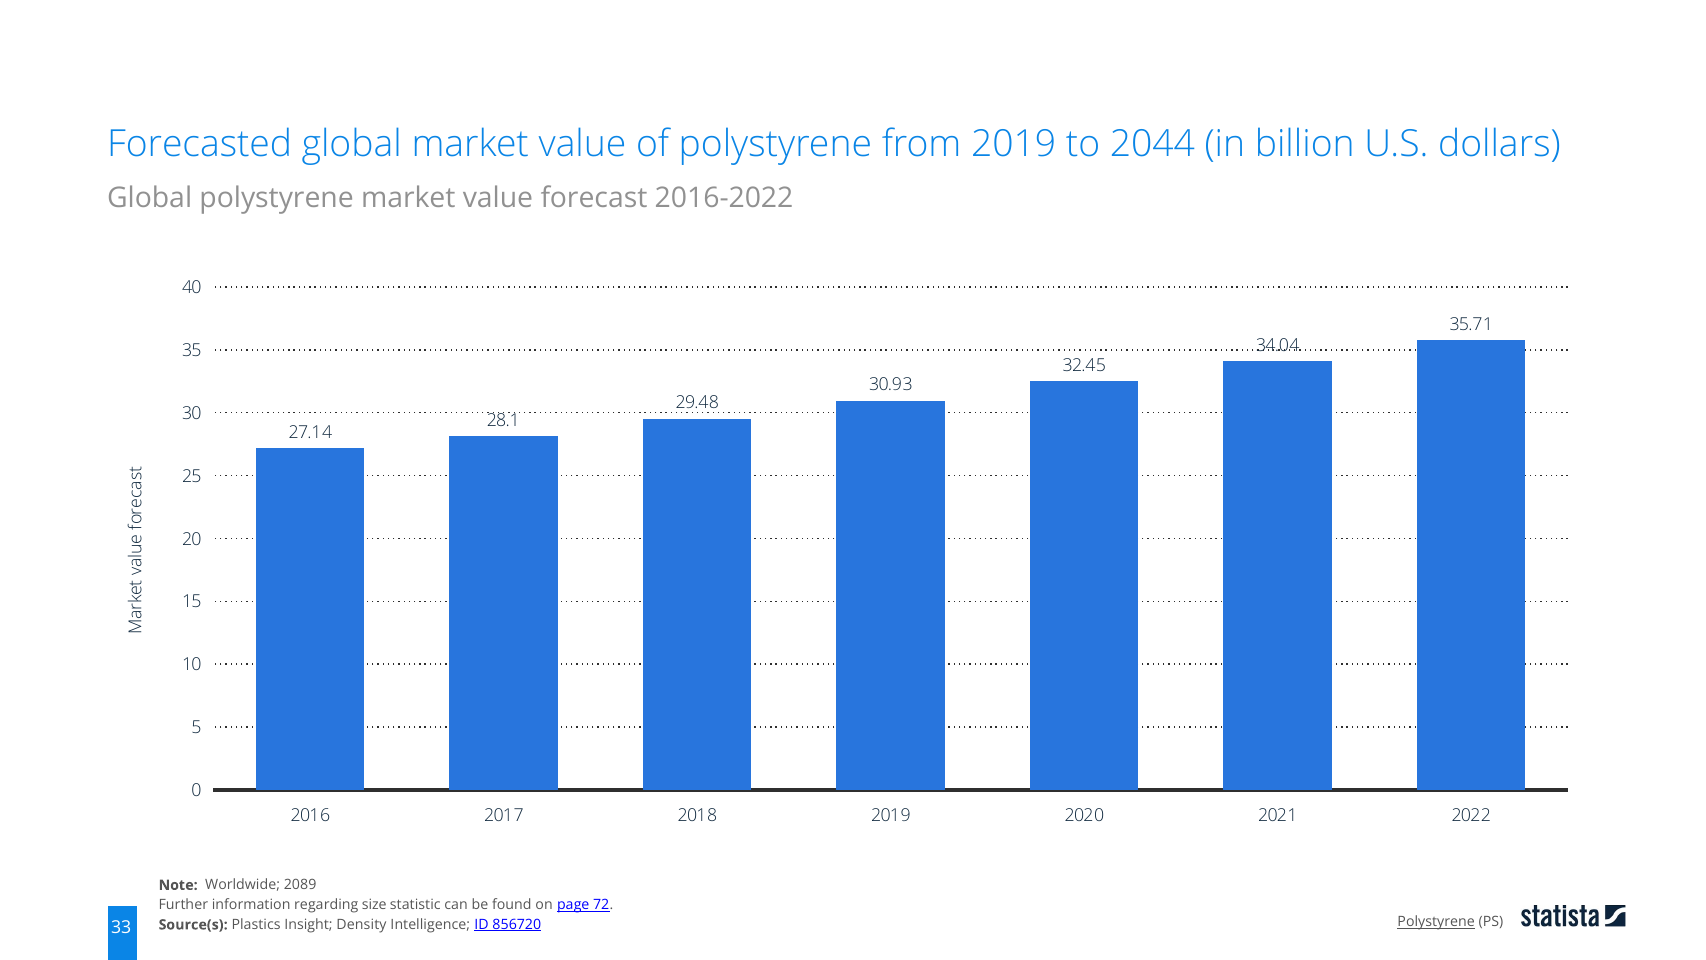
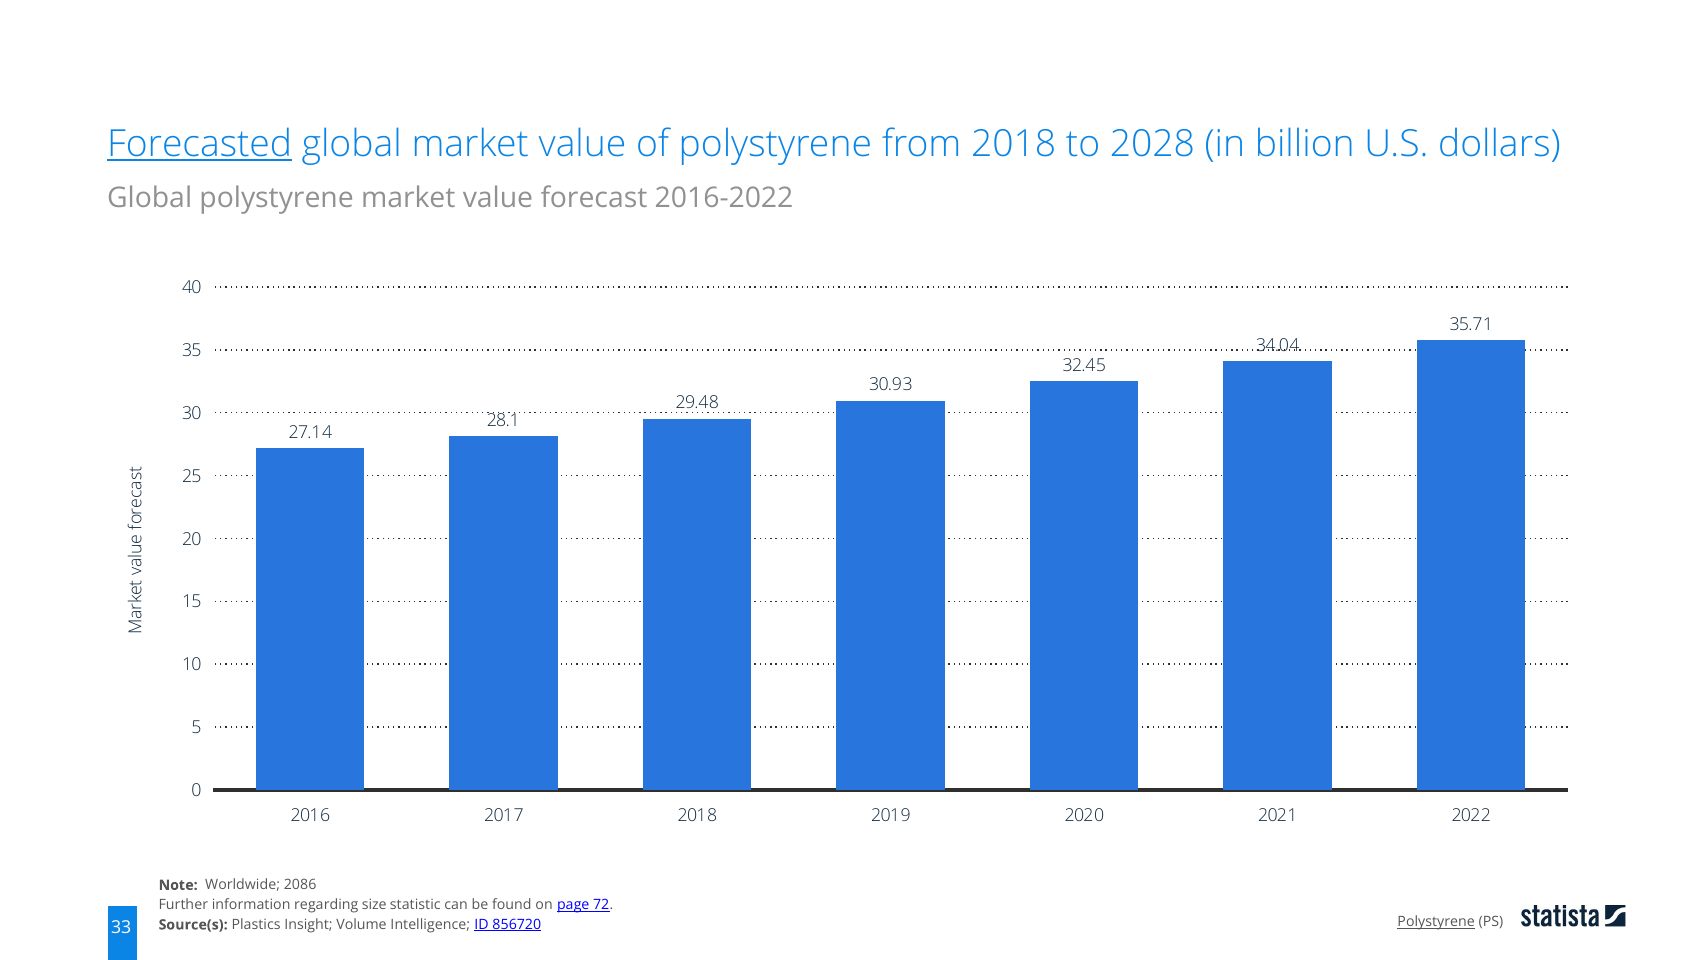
Forecasted underline: none -> present (200, 144)
from 2019: 2019 -> 2018 (1014, 144)
2044: 2044 -> 2028 (1152, 144)
2089: 2089 -> 2086 (300, 885)
Density: Density -> Volume (362, 924)
